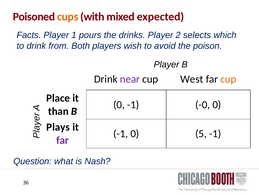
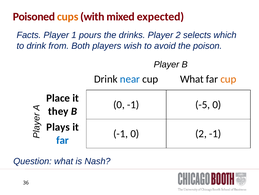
near colour: purple -> blue (130, 79)
cup West: West -> What (192, 79)
-0: -0 -> -5 (203, 104)
than: than -> they (58, 111)
0 5: 5 -> 2 (201, 133)
far colour: purple -> blue (63, 140)
